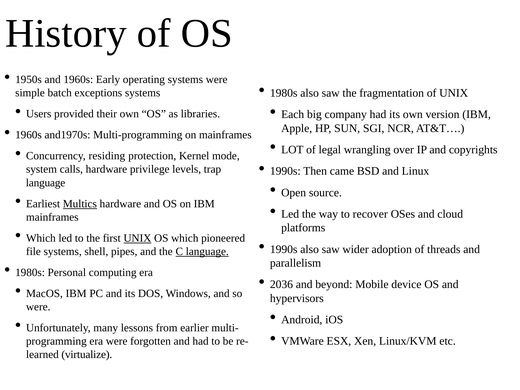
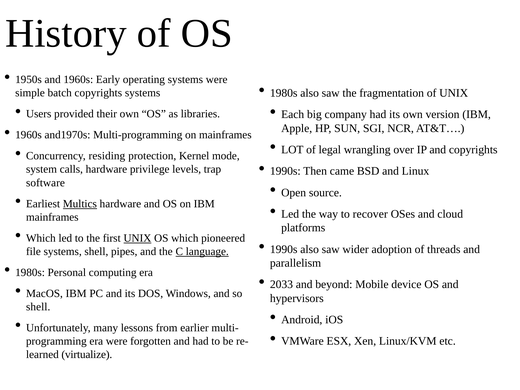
batch exceptions: exceptions -> copyrights (98, 93)
language: language -> software (45, 183)
2036: 2036 -> 2033 (281, 284)
were: were -> shell (38, 307)
